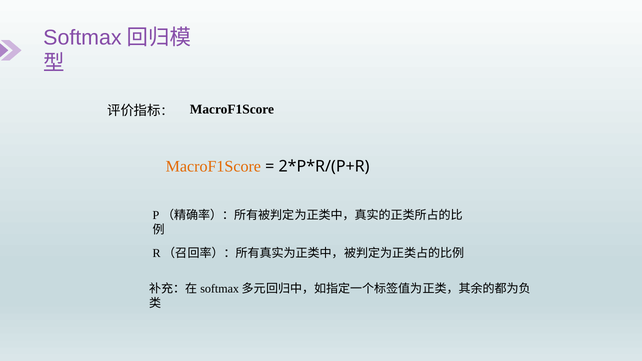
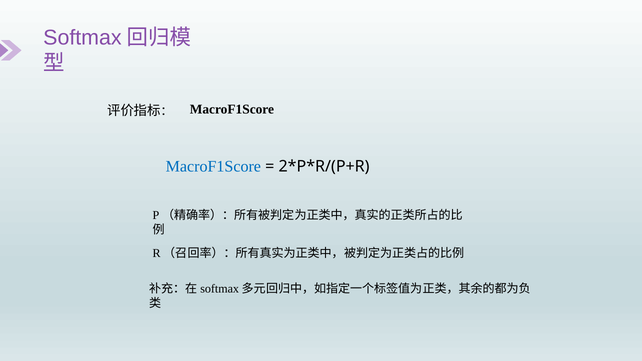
MacroF1Score colour: orange -> blue (213, 167)
